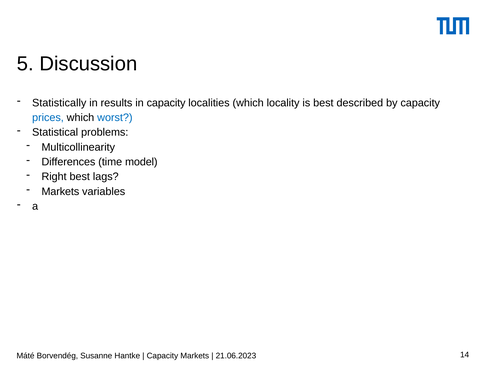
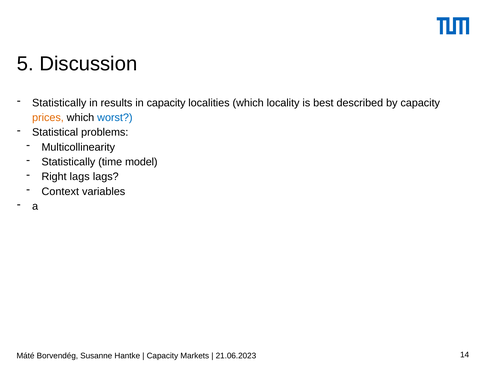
prices colour: blue -> orange (48, 117)
Differences: Differences -> Statistically (68, 162)
Right best: best -> lags (80, 176)
Markets: Markets -> Context (60, 191)
